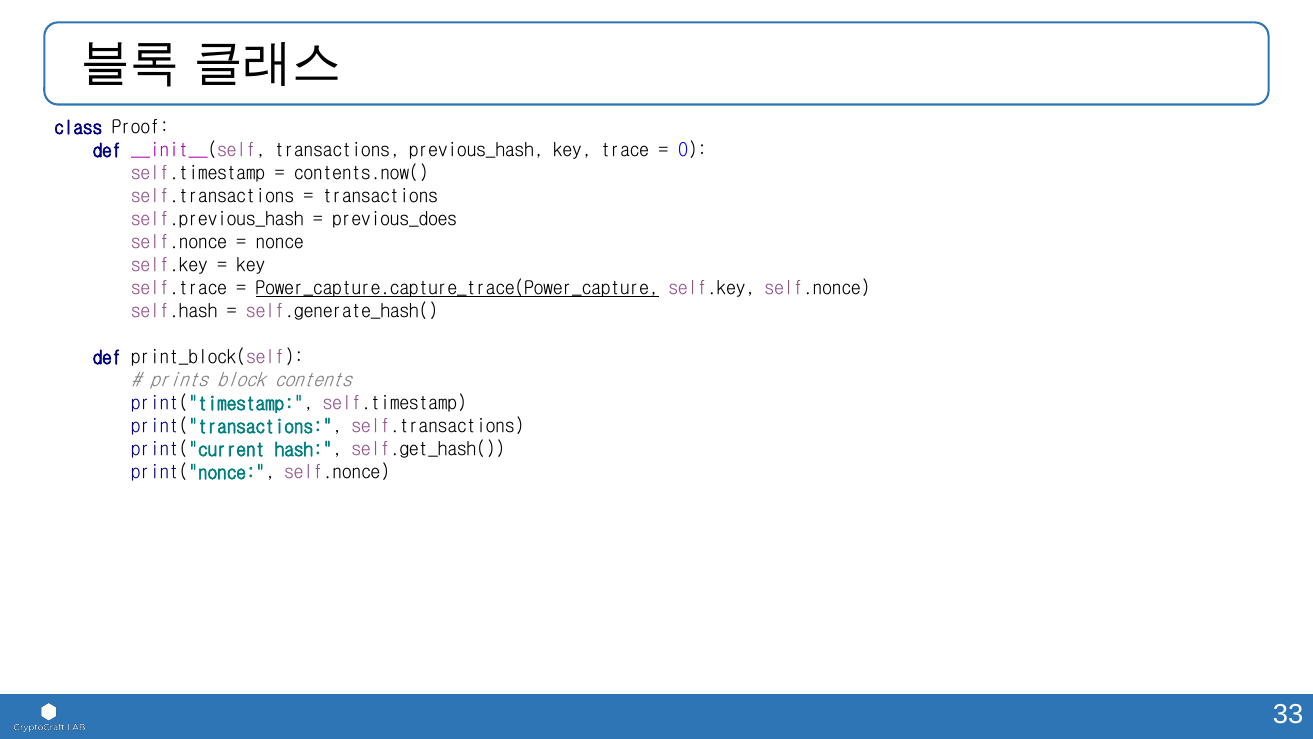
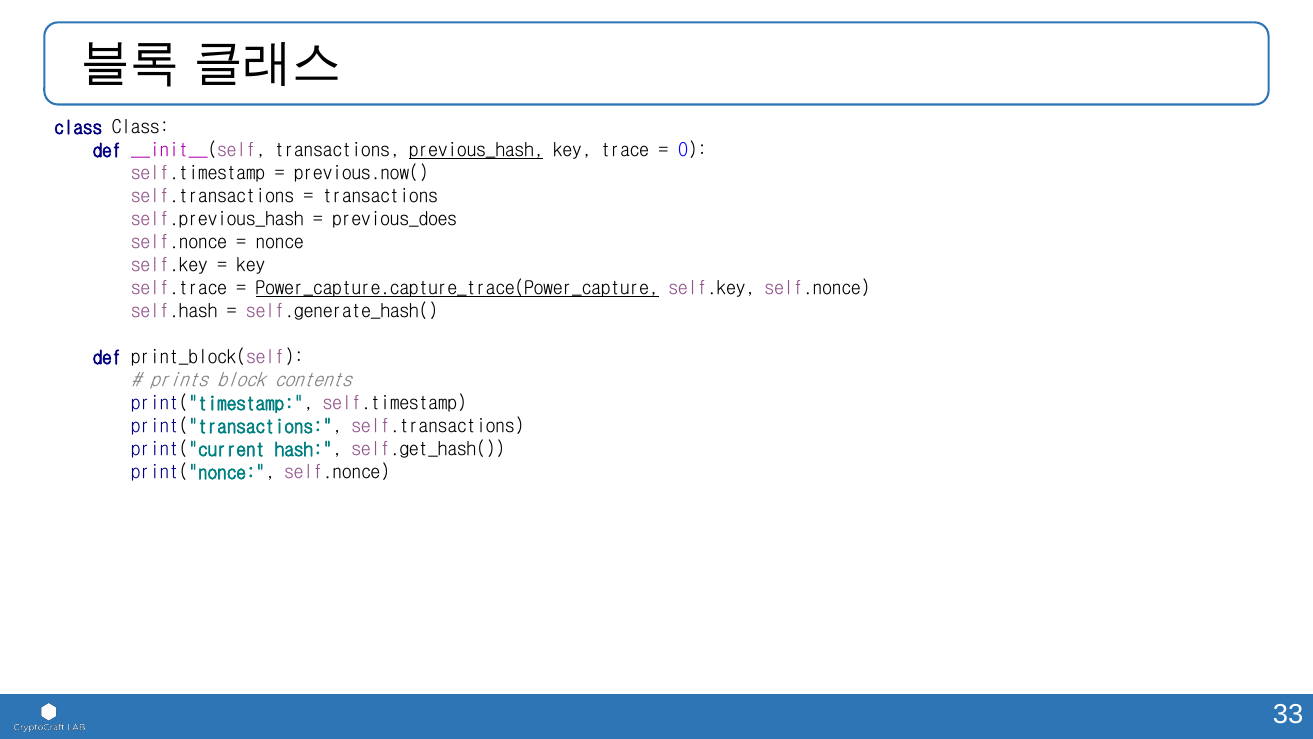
class Proof: Proof -> Class (141, 128)
previous_hash underline: none -> present (476, 151)
contents.now(: contents.now( -> previous.now( (361, 173)
